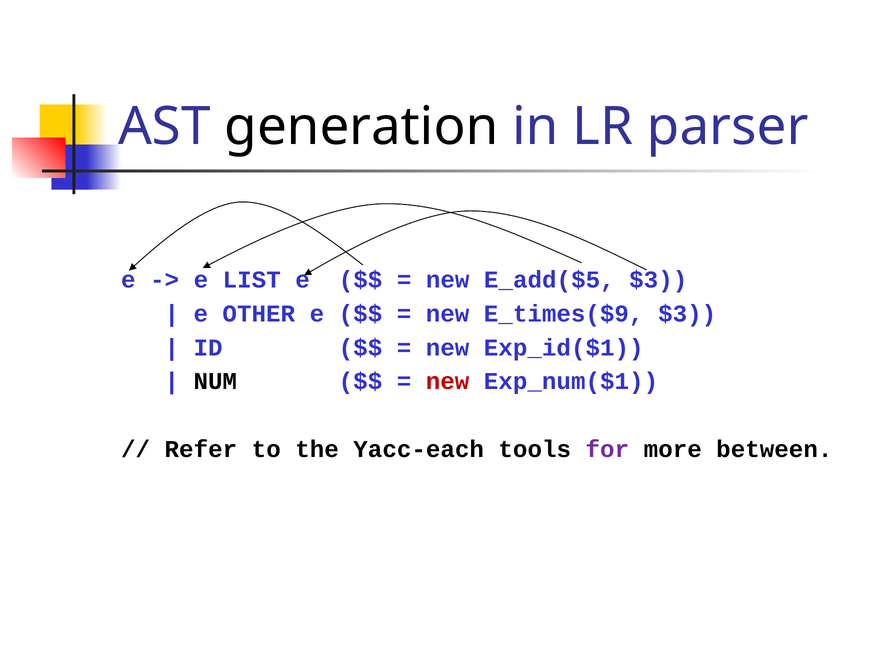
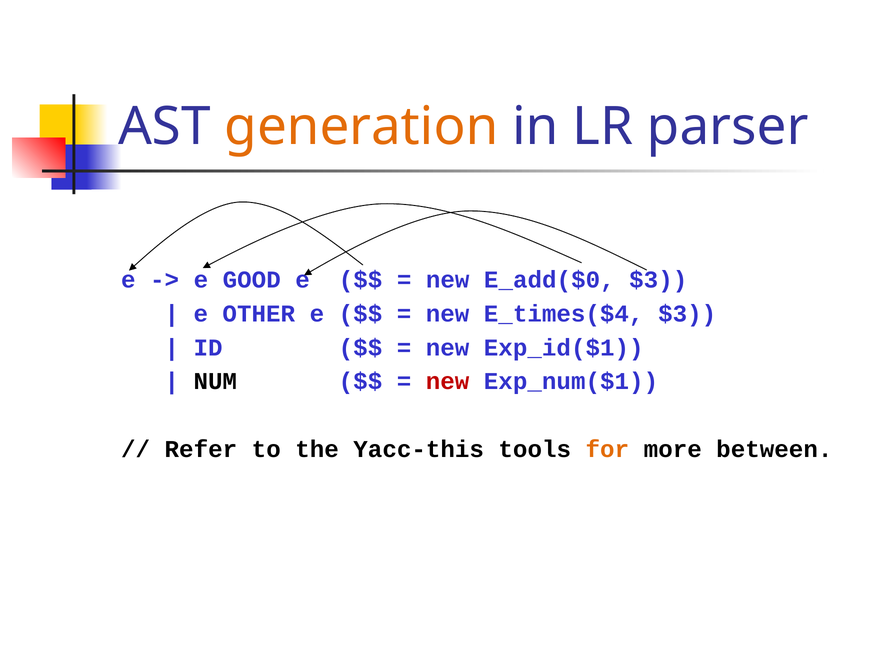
generation colour: black -> orange (361, 127)
LIST: LIST -> GOOD (252, 280)
E_add($5: E_add($5 -> E_add($0 (549, 280)
E_times($9: E_times($9 -> E_times($4 (564, 314)
Yacc-each: Yacc-each -> Yacc-this (419, 449)
for colour: purple -> orange (607, 449)
